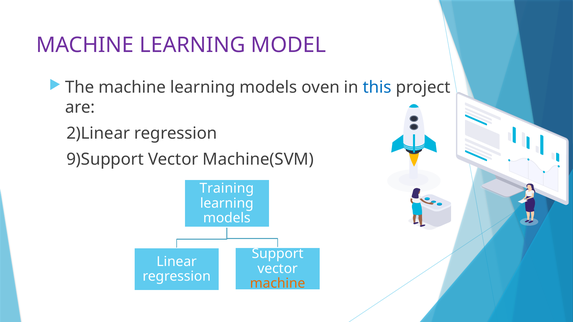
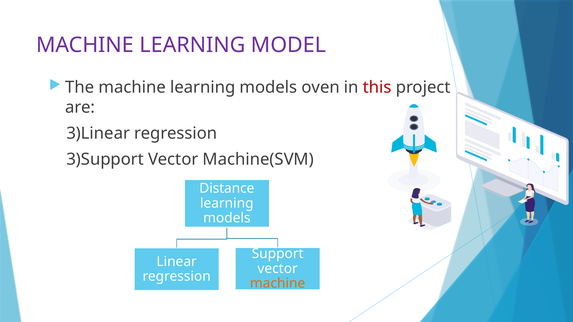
this colour: blue -> red (377, 87)
2)Linear: 2)Linear -> 3)Linear (98, 133)
9)Support: 9)Support -> 3)Support (105, 159)
Training: Training -> Distance (227, 189)
